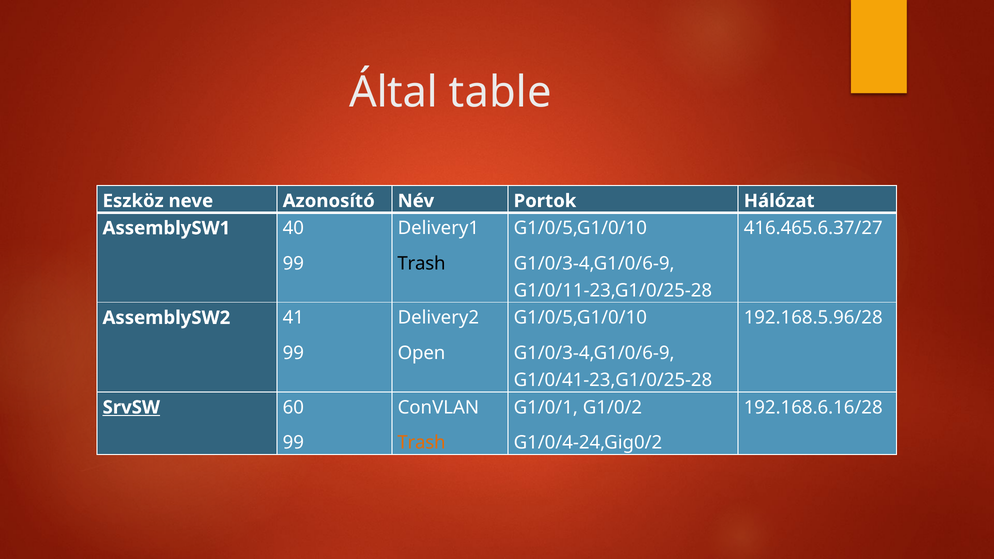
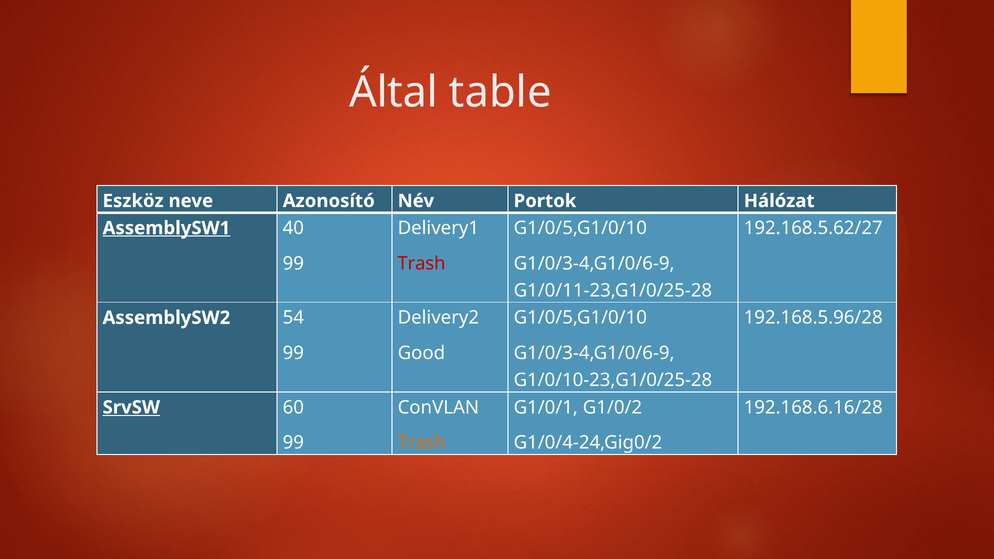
416.465.6.37/27: 416.465.6.37/27 -> 192.168.5.62/27 (813, 228)
AssemblySW1 underline: none -> present (166, 228)
Trash colour: black -> red (422, 264)
41: 41 -> 54 (293, 318)
Open: Open -> Good (421, 353)
G1/0/41-23,G1/0/25-28: G1/0/41-23,G1/0/25-28 -> G1/0/10-23,G1/0/25-28 (613, 380)
